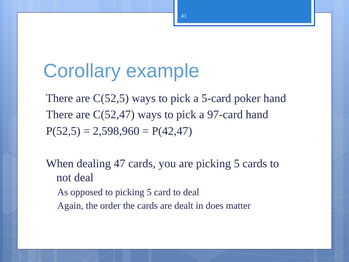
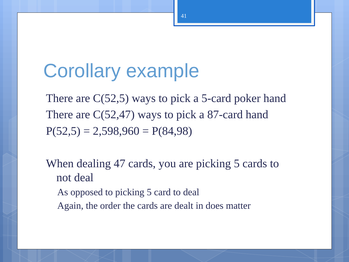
97-card: 97-card -> 87-card (225, 115)
P(42,47: P(42,47 -> P(84,98 (172, 131)
